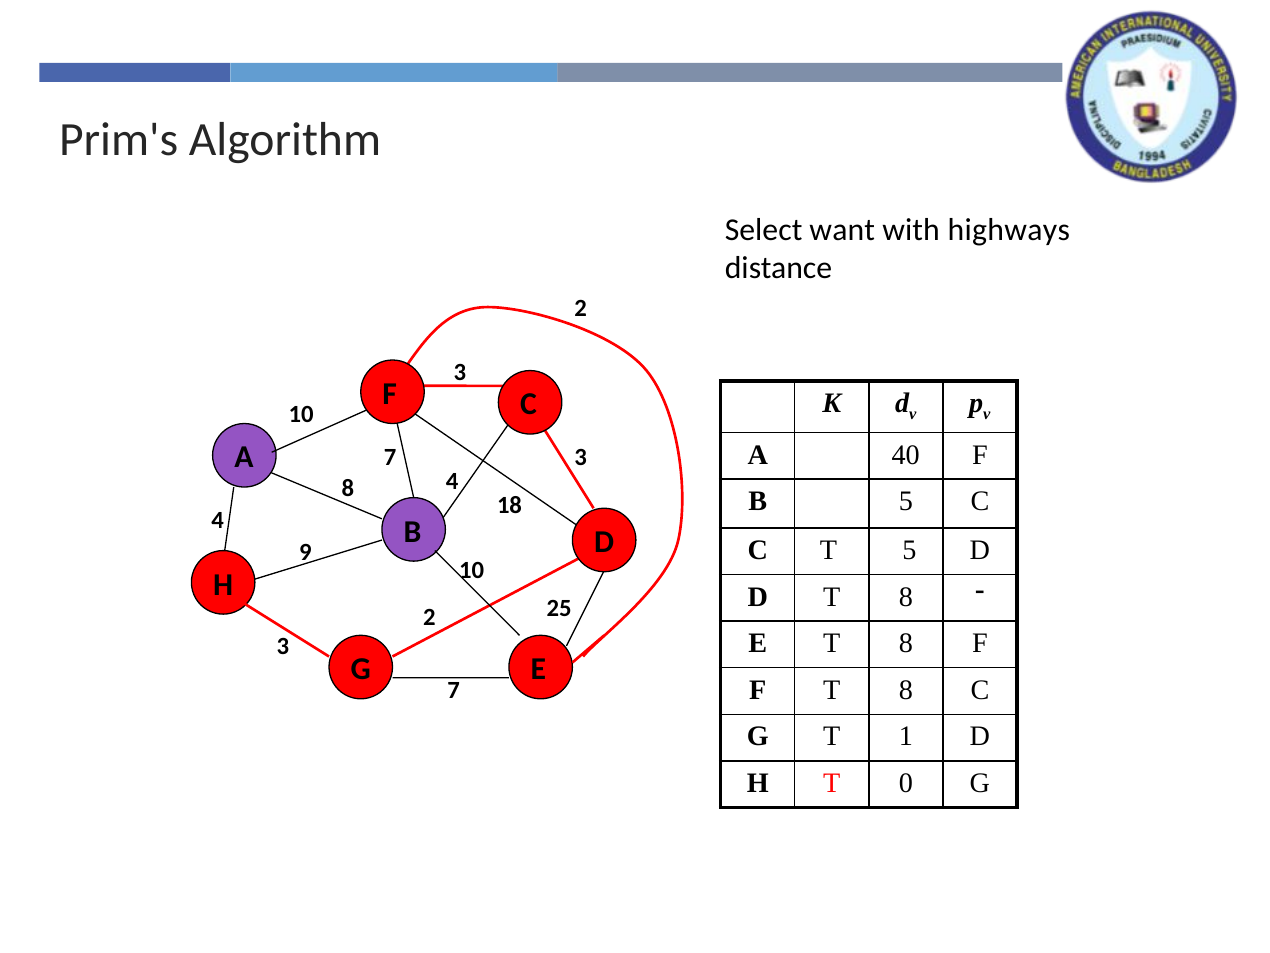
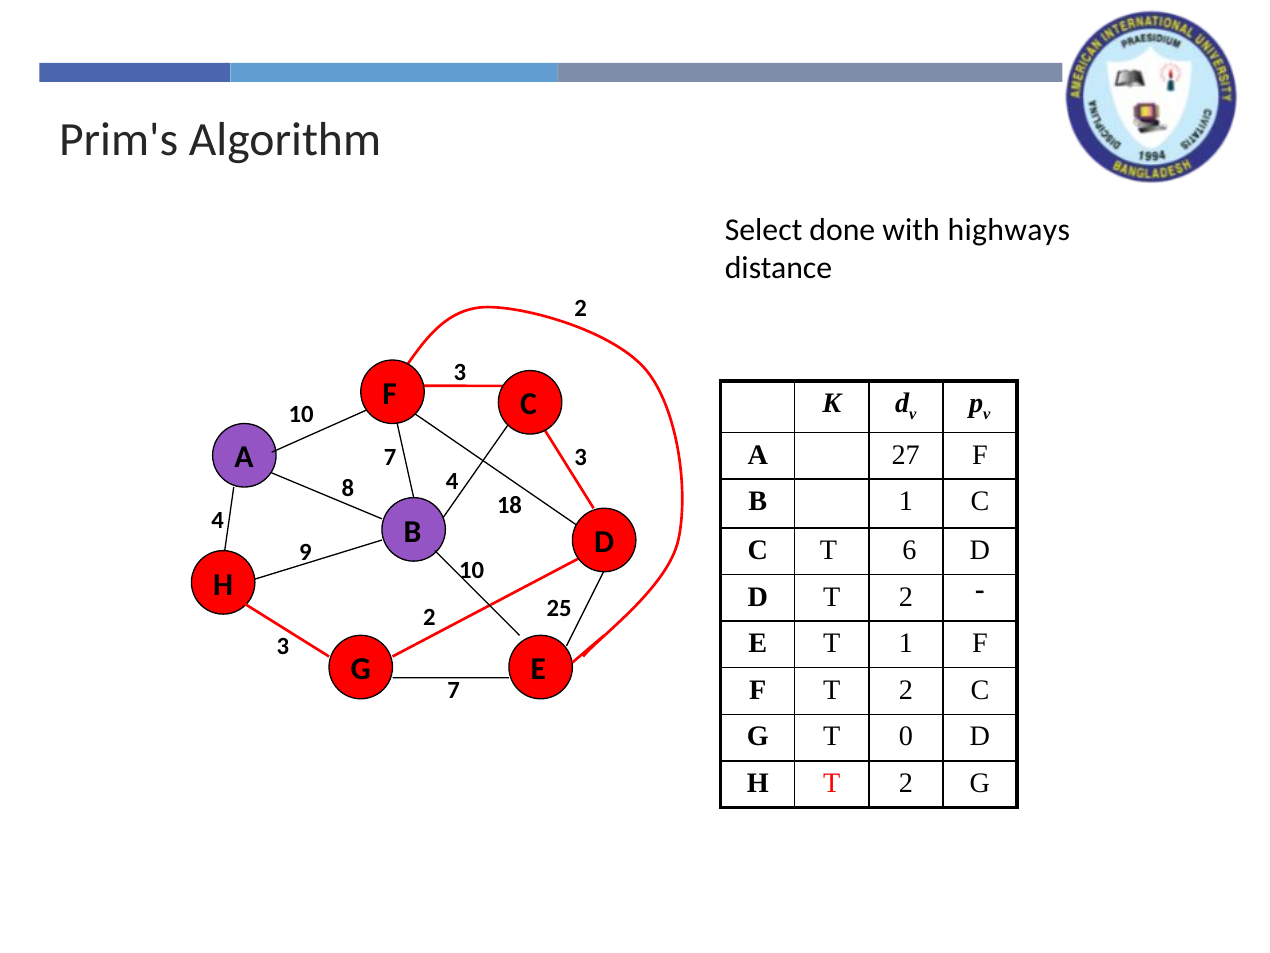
want: want -> done (842, 229)
40: 40 -> 27 (906, 454)
B 5: 5 -> 1 (906, 501)
T 5: 5 -> 6 (909, 550)
D T 8: 8 -> 2 (906, 596)
E T 8: 8 -> 1 (906, 643)
F T 8: 8 -> 2 (906, 690)
1: 1 -> 0 (906, 736)
H T 0: 0 -> 2 (906, 783)
